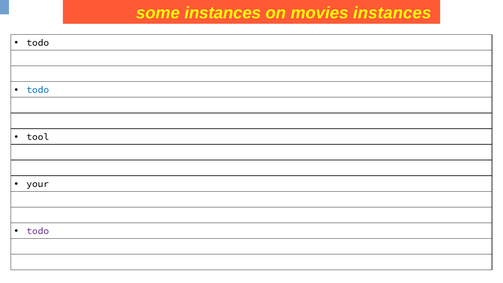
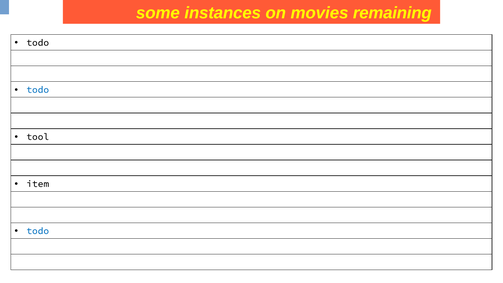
movies instances: instances -> remaining (392, 13)
your: your -> item (38, 184)
todo colour: purple -> blue (38, 231)
